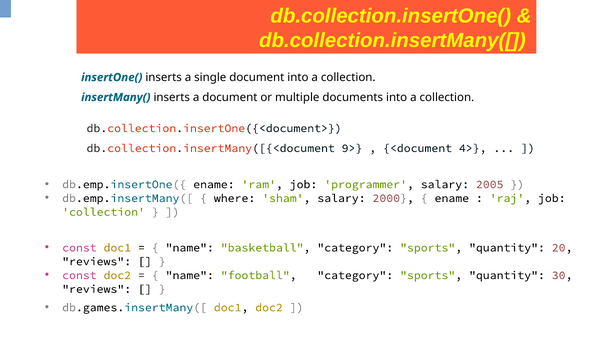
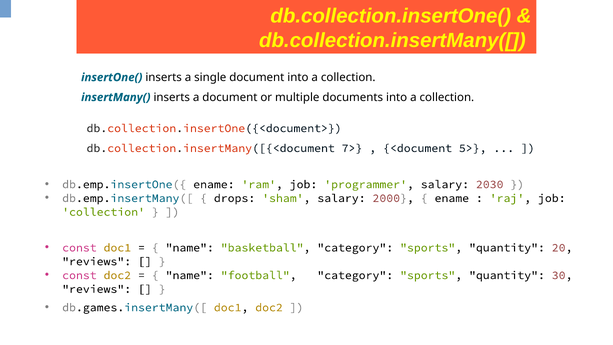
9>: 9> -> 7> (352, 148)
4>: 4> -> 5> (473, 148)
2005: 2005 -> 2030 (490, 184)
where: where -> drops (235, 198)
